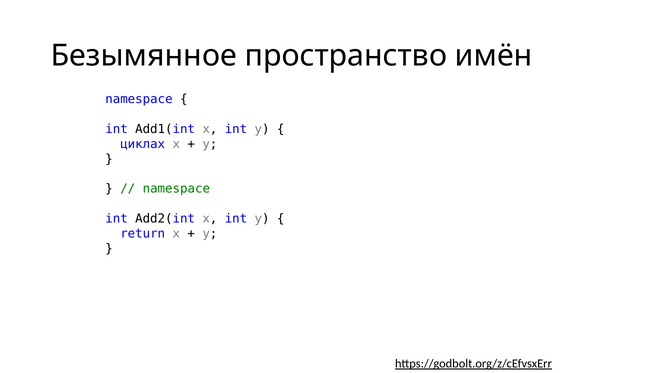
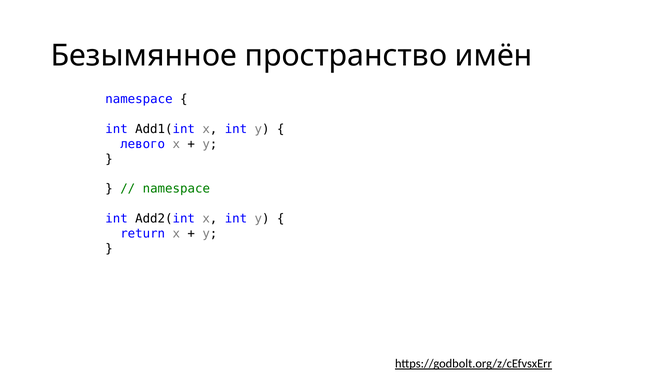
циклах: циклах -> левого (143, 144)
